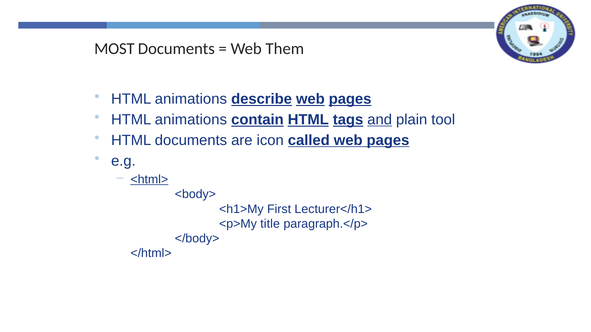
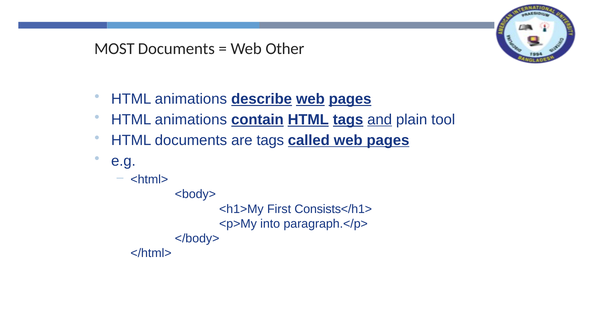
Them: Them -> Other (285, 49)
are icon: icon -> tags (270, 140)
<html> underline: present -> none (149, 180)
Lecturer</h1>: Lecturer</h1> -> Consists</h1> (333, 209)
title: title -> into (270, 224)
